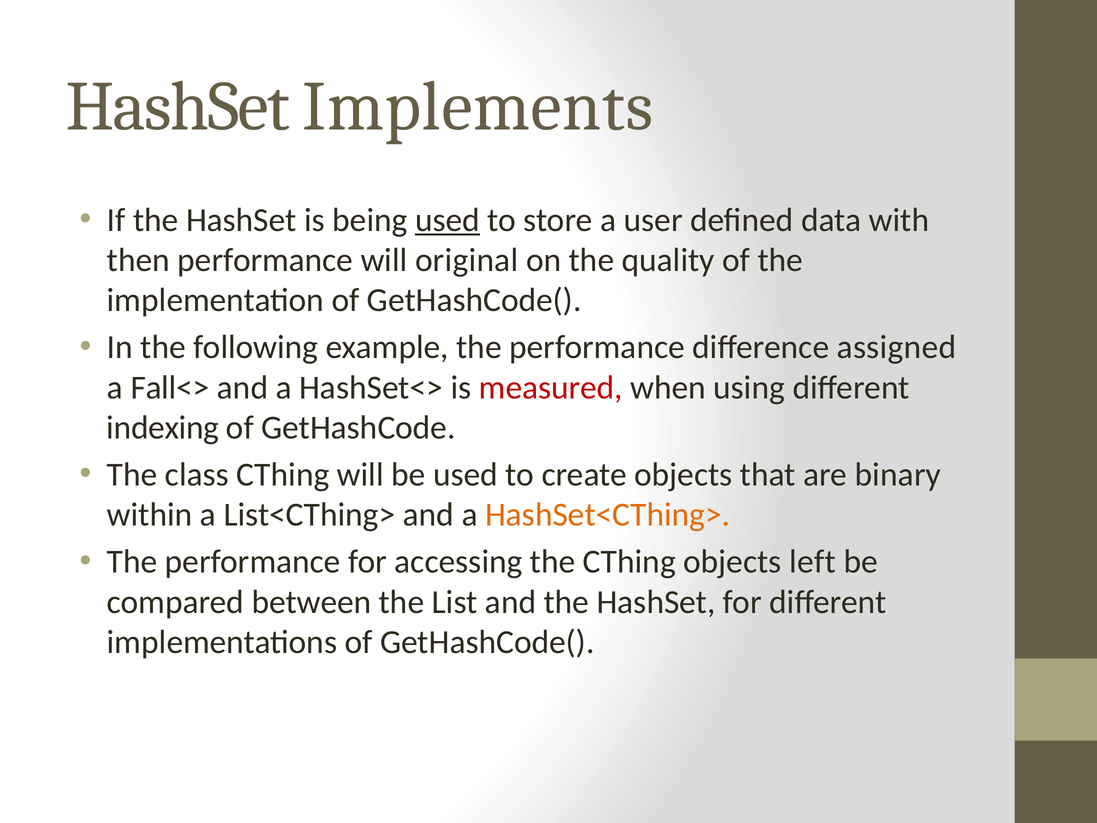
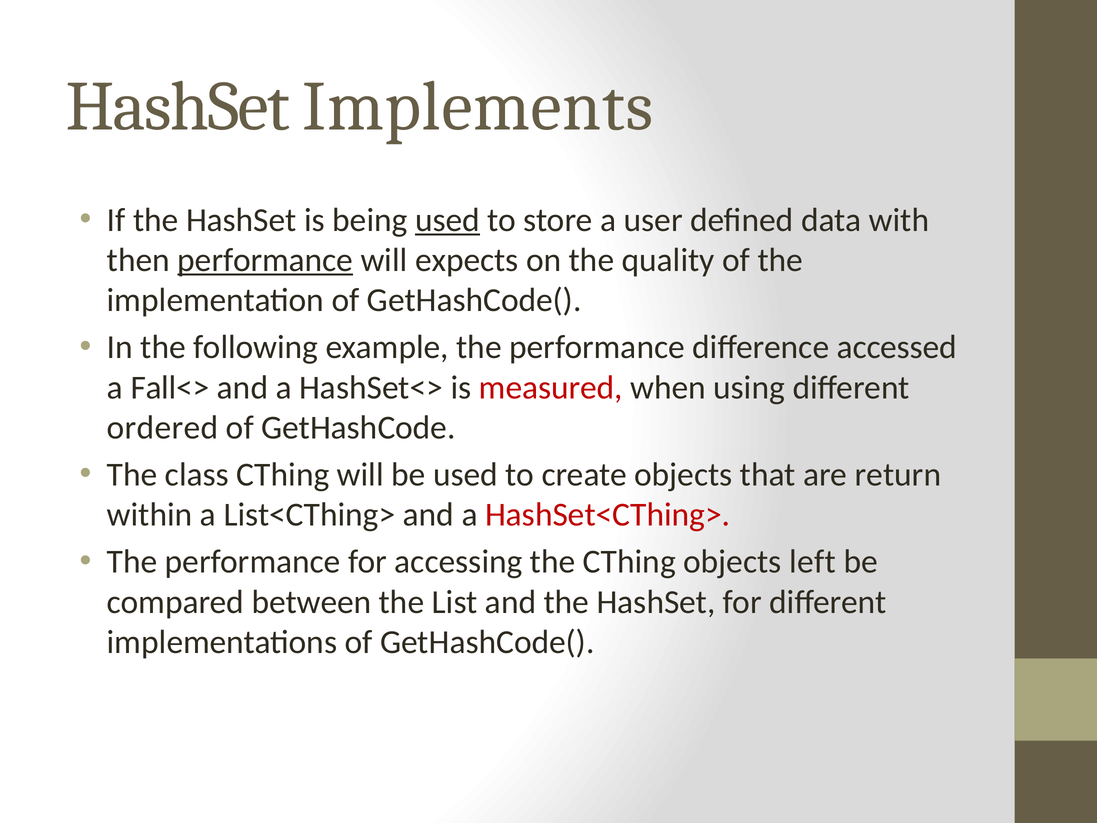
performance underline: none -> present (265, 260)
original: original -> expects (467, 260)
assigned: assigned -> accessed (897, 347)
indexing: indexing -> ordered (163, 428)
binary: binary -> return (898, 475)
HashSet<CThing> colour: orange -> red (608, 515)
